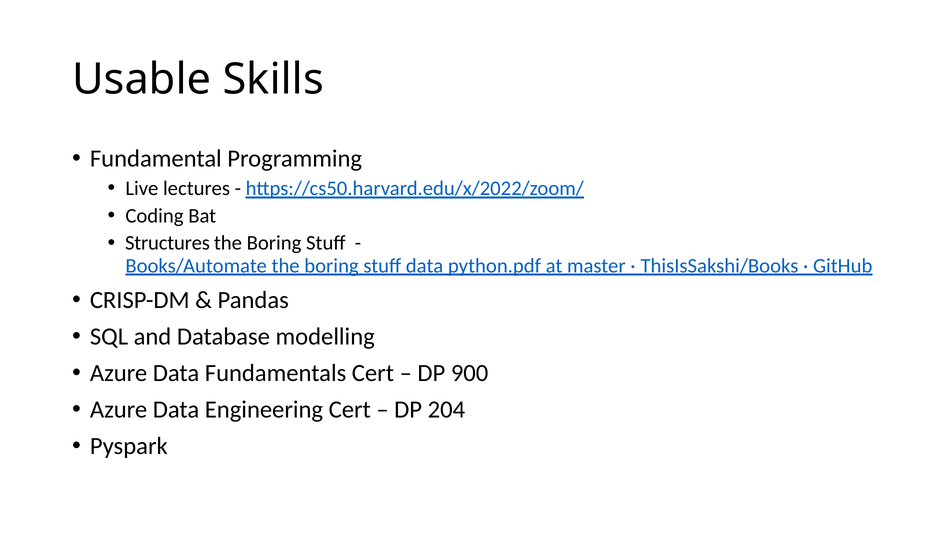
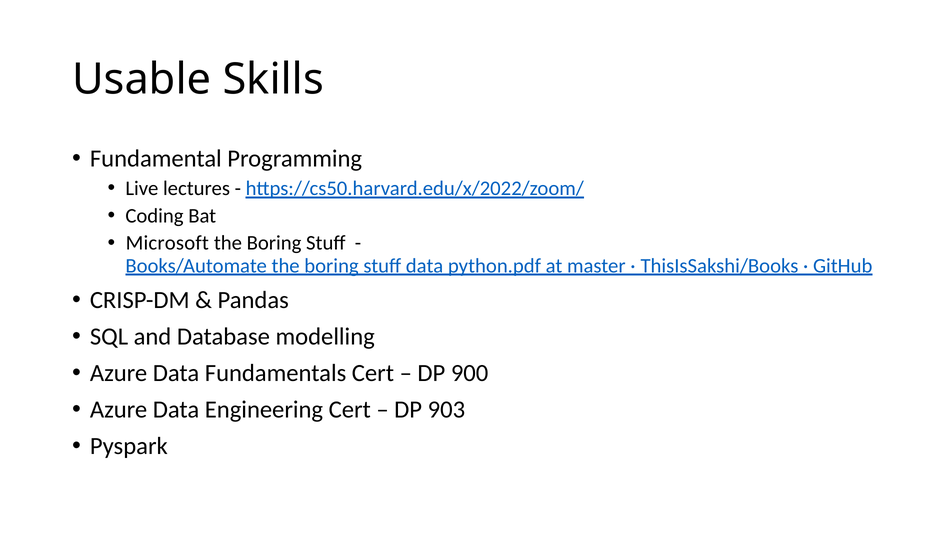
Structures: Structures -> Microsoft (167, 243)
204: 204 -> 903 (446, 410)
